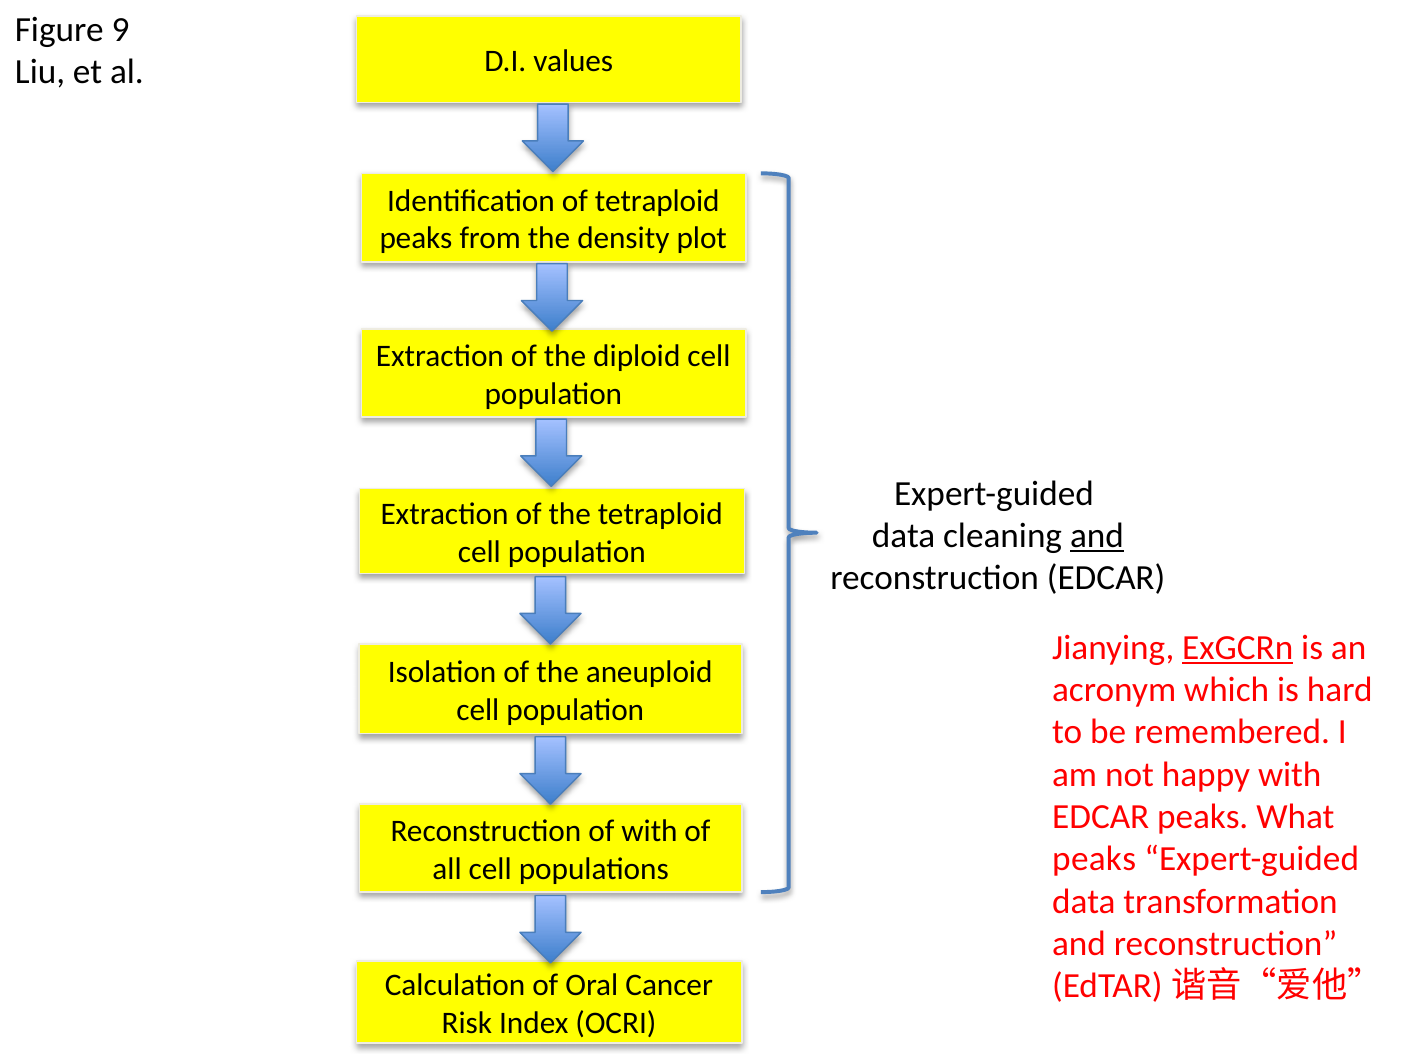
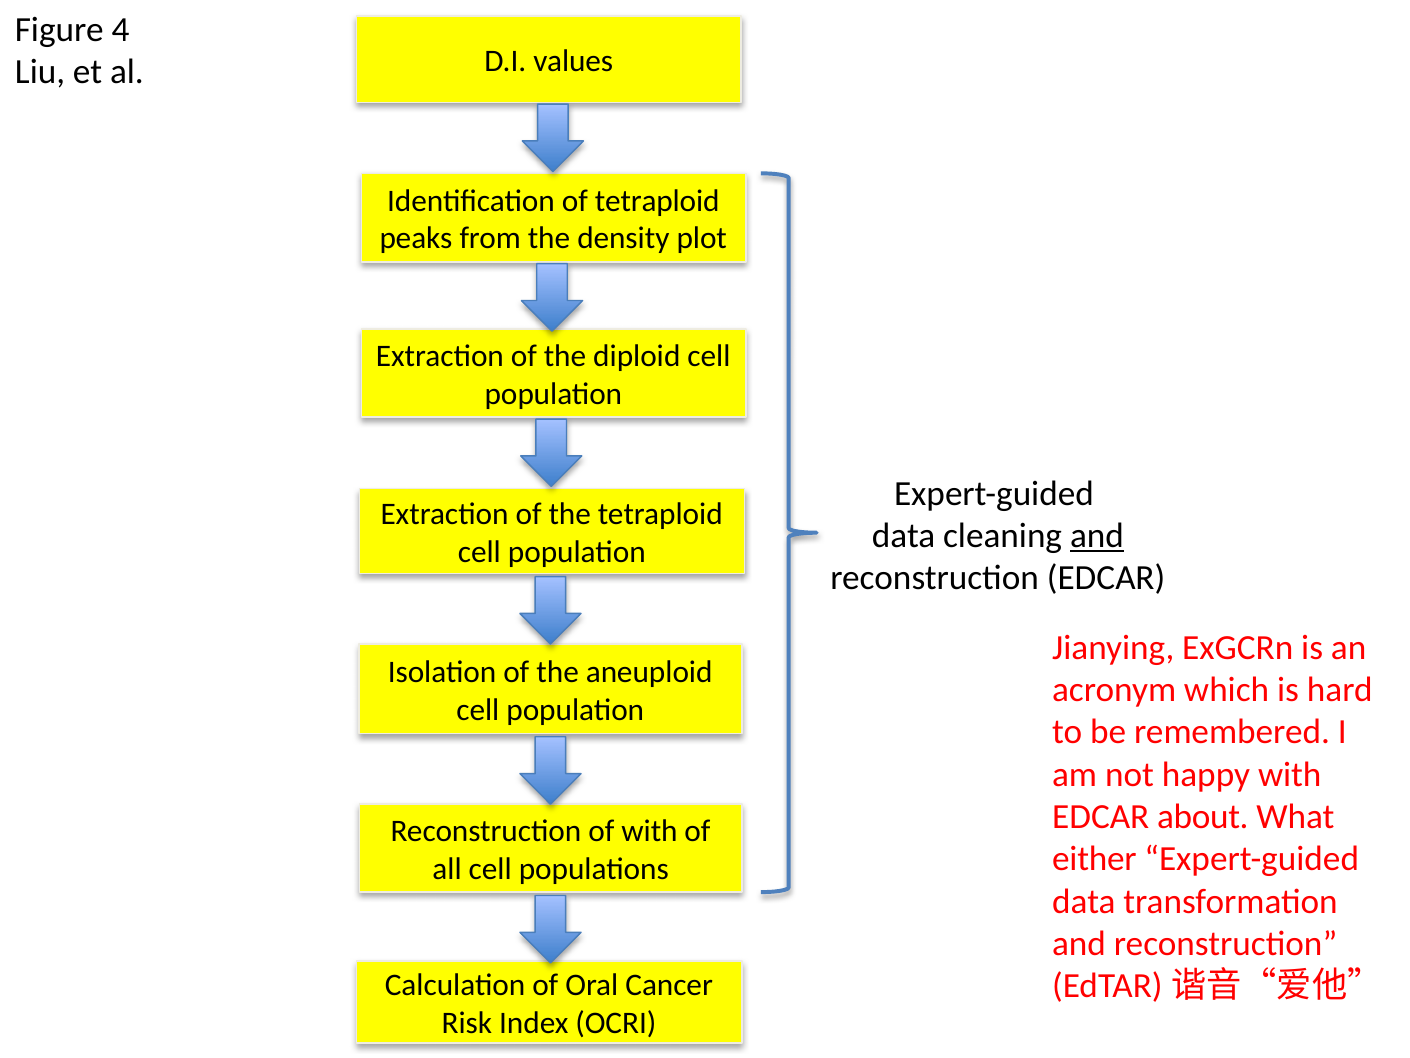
9: 9 -> 4 (120, 30)
ExGCRn underline: present -> none (1238, 647)
EDCAR peaks: peaks -> about (1203, 817)
peaks: peaks -> either (1094, 859)
